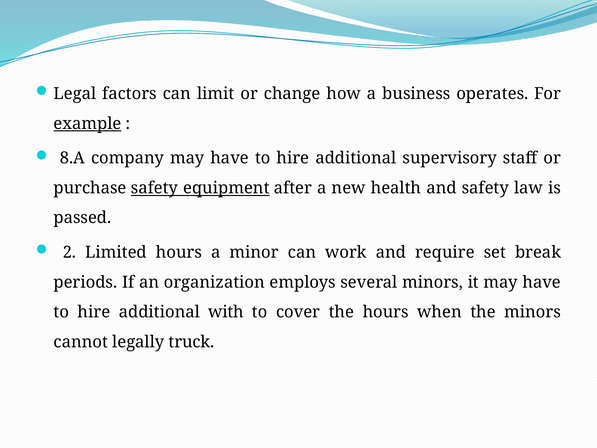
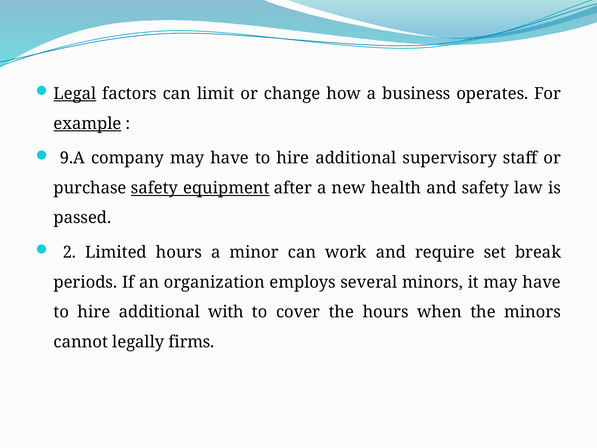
Legal underline: none -> present (75, 94)
8.A: 8.A -> 9.A (72, 158)
truck: truck -> firms (191, 342)
